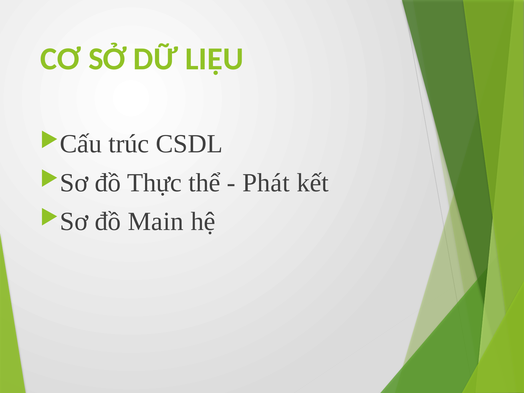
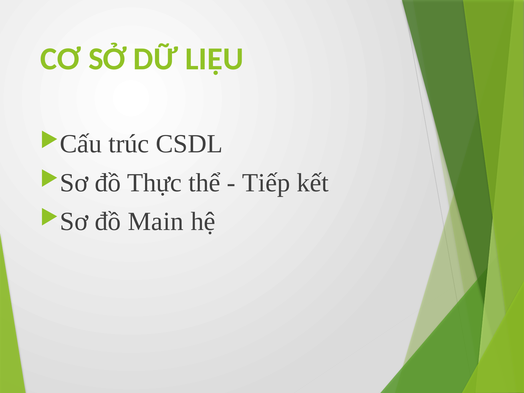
Phát: Phát -> Tiếp (266, 183)
